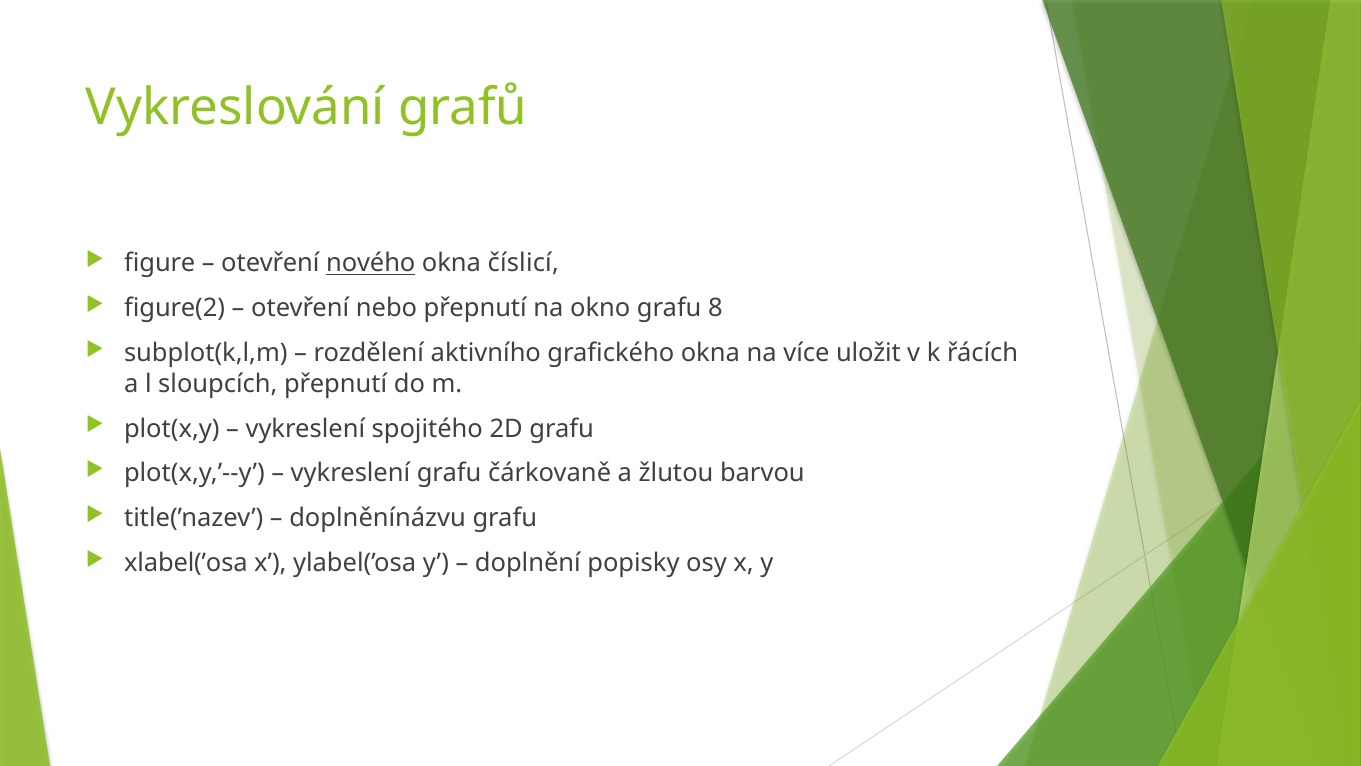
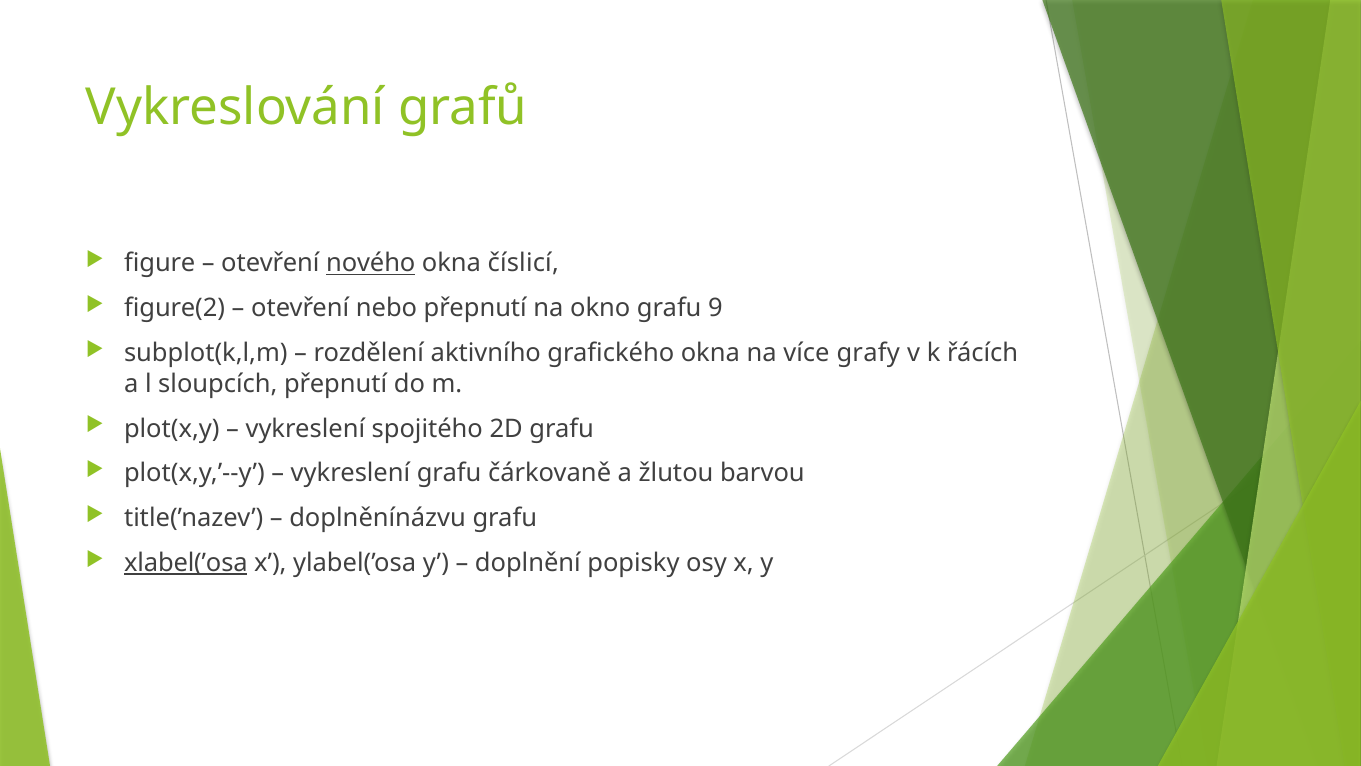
8: 8 -> 9 (715, 308)
uložit: uložit -> grafy (868, 353)
xlabel(’osa underline: none -> present (186, 563)
